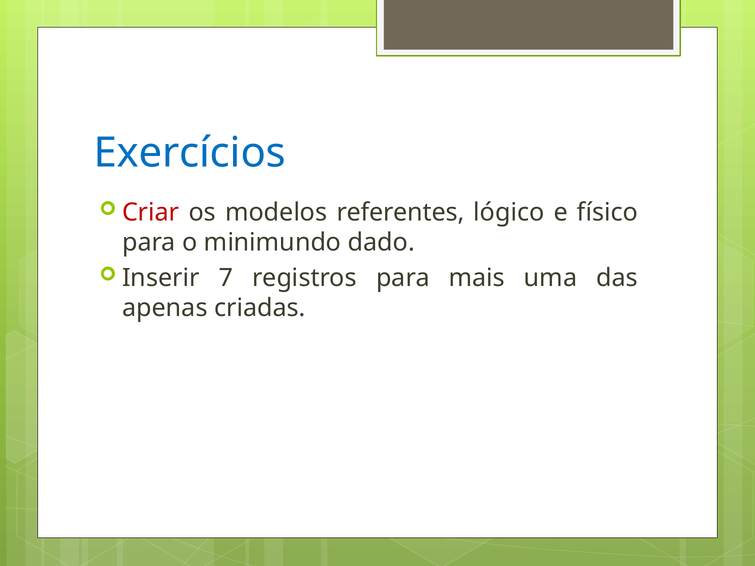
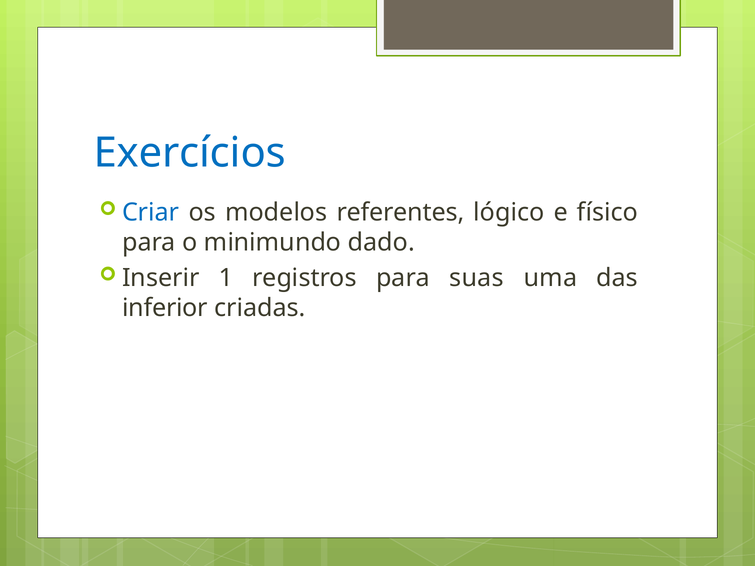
Criar colour: red -> blue (151, 213)
7: 7 -> 1 (226, 278)
mais: mais -> suas (477, 278)
apenas: apenas -> inferior (165, 308)
